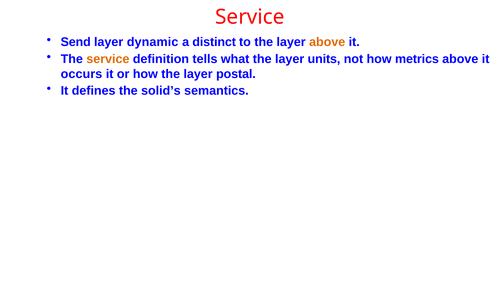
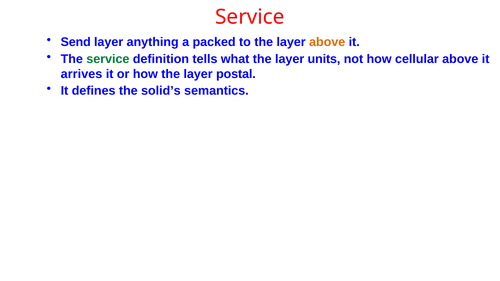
dynamic: dynamic -> anything (153, 42)
distinct: distinct -> packed (214, 42)
service colour: orange -> green (108, 59)
metrics: metrics -> cellular (417, 59)
occurs: occurs -> arrives (82, 74)
